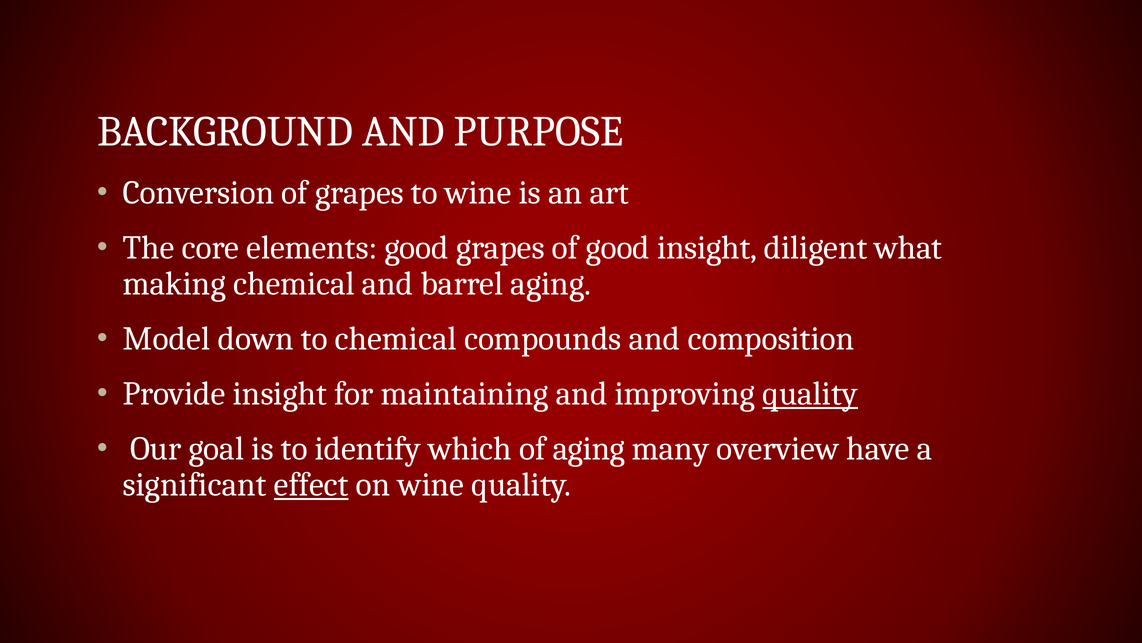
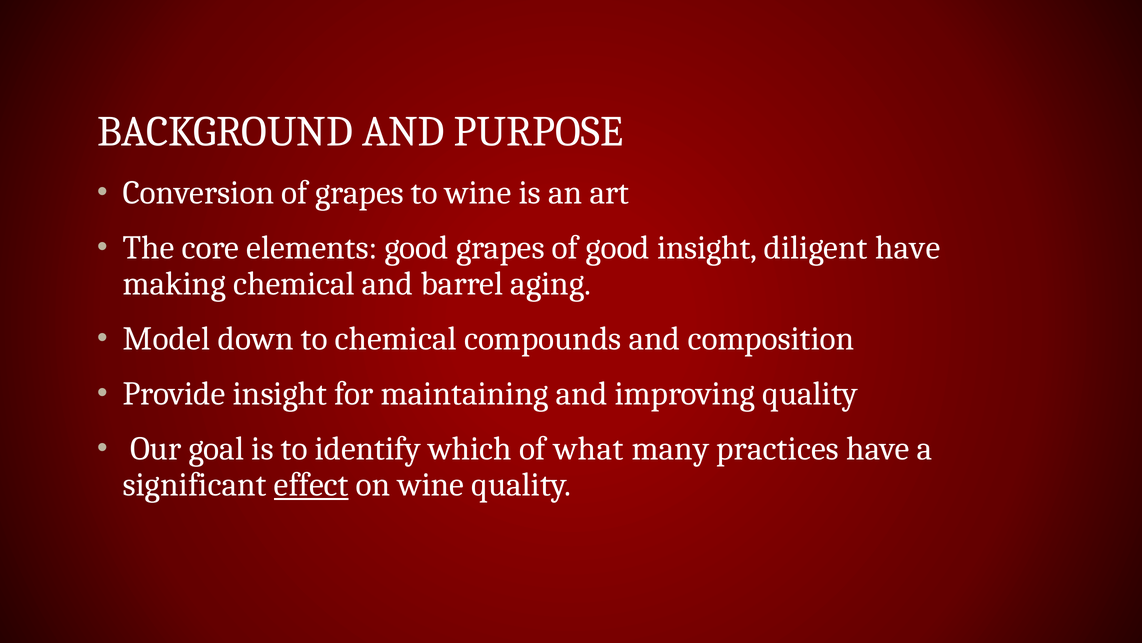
diligent what: what -> have (908, 247)
quality underline: present -> none (810, 393)
of aging: aging -> what (589, 448)
overview: overview -> practices (778, 448)
